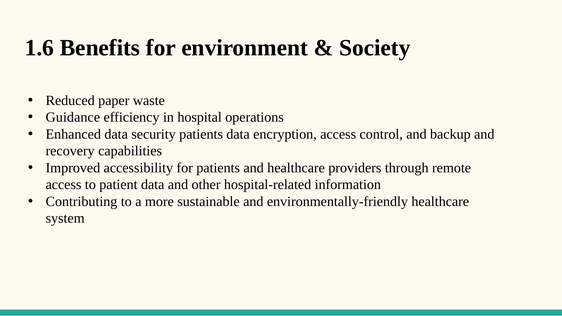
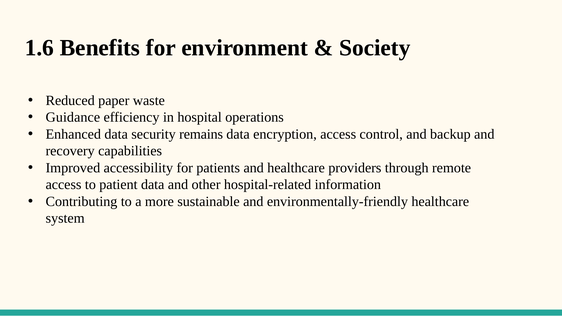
security patients: patients -> remains (201, 134)
